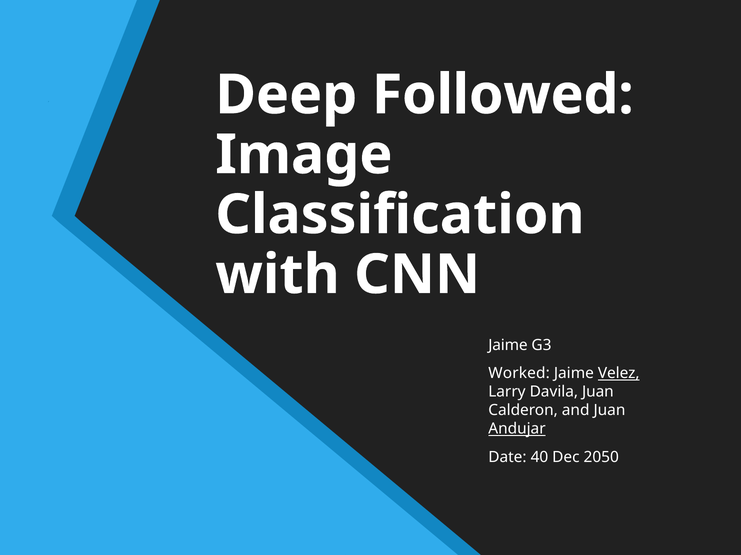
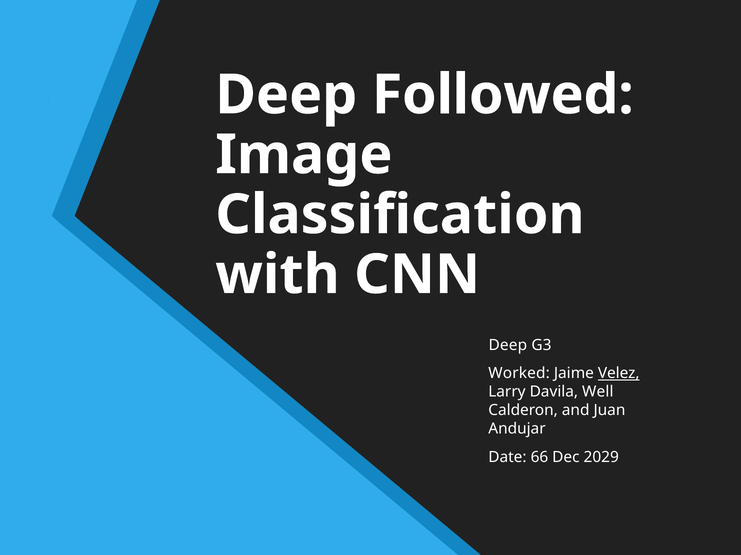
Jaime: Jaime -> Deep (508, 345)
Davila Juan: Juan -> Well (598, 392)
Andujar underline: present -> none (517, 429)
40: 40 -> 66 (539, 458)
2050: 2050 -> 2029 (601, 458)
